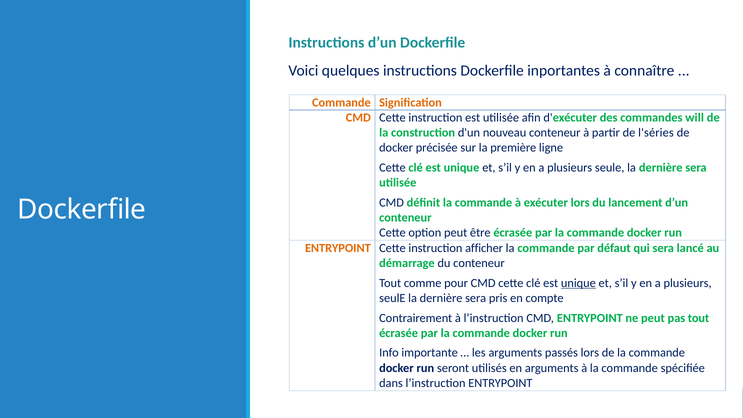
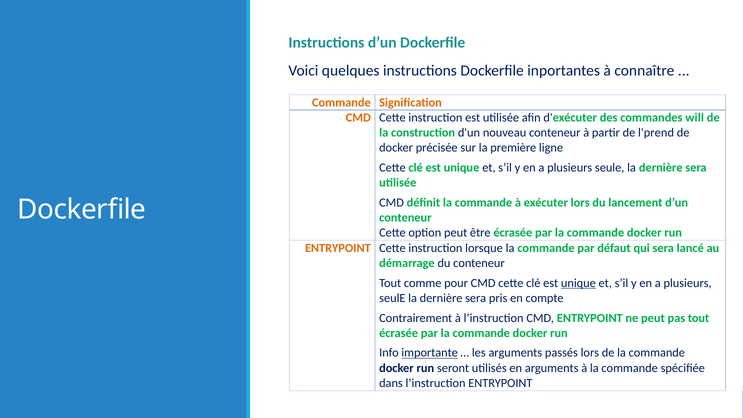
l'séries: l'séries -> l'prend (656, 133)
afficher: afficher -> lorsque (484, 248)
importante underline: none -> present (430, 353)
